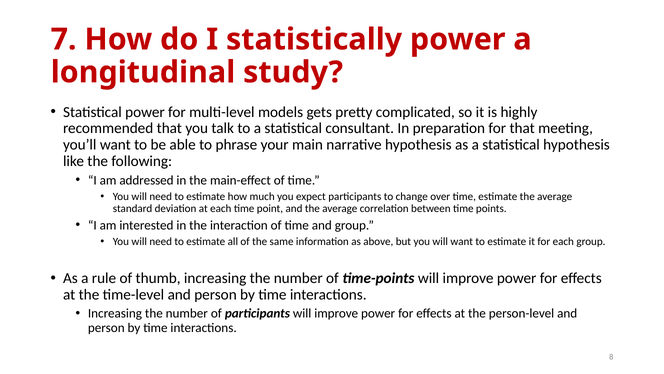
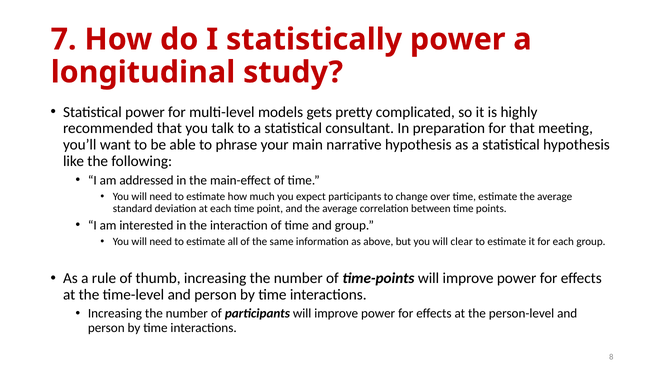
will want: want -> clear (462, 241)
